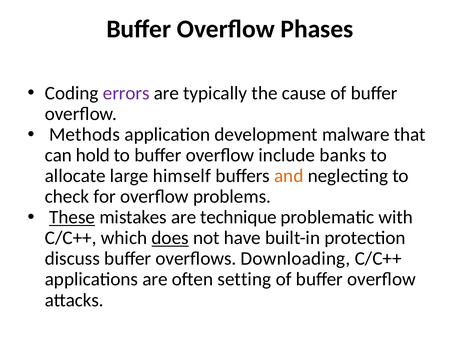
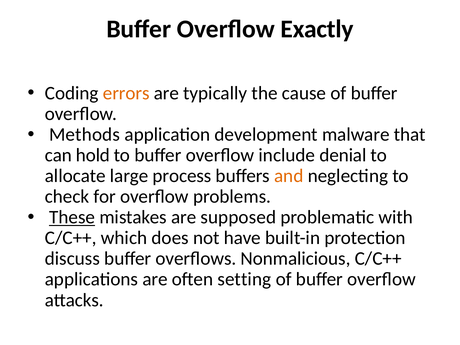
Phases: Phases -> Exactly (317, 29)
errors colour: purple -> orange (126, 93)
banks: banks -> denial (343, 155)
himself: himself -> process (182, 176)
technique: technique -> supposed (238, 217)
does underline: present -> none (170, 238)
Downloading: Downloading -> Nonmalicious (296, 259)
